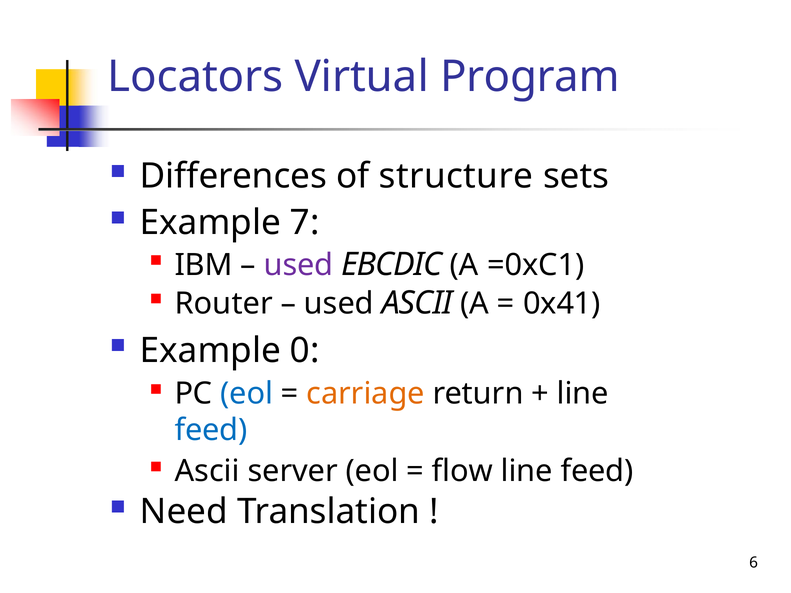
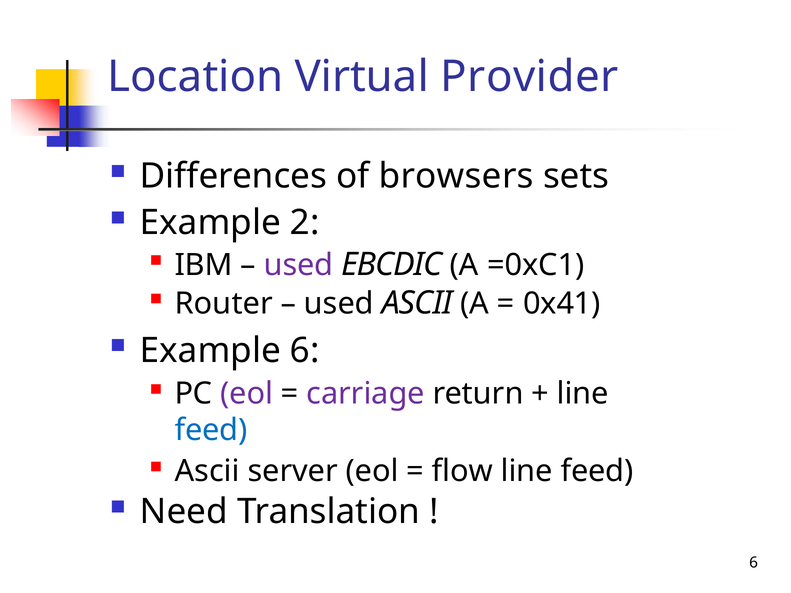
Locators: Locators -> Location (195, 77)
Program: Program -> Provider (529, 77)
structure: structure -> browsers (456, 176)
7: 7 -> 2 (305, 223)
Example 0: 0 -> 6 (305, 351)
eol colour: blue -> purple (247, 394)
carriage colour: orange -> purple (366, 394)
